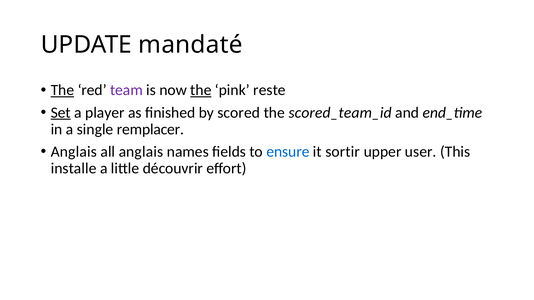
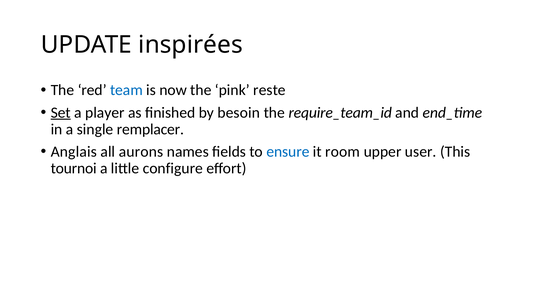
mandaté: mandaté -> inspirées (191, 45)
The underline: present -> none (62, 90)
team colour: purple -> blue (126, 90)
the underline: present -> none (201, 90)
scored: scored -> besoin (239, 113)
scored_team_id: scored_team_id -> require_team_id (340, 113)
all anglais: anglais -> aurons (141, 152)
sortir: sortir -> room (343, 152)
installe: installe -> tournoi (74, 169)
découvrir: découvrir -> configure (173, 169)
